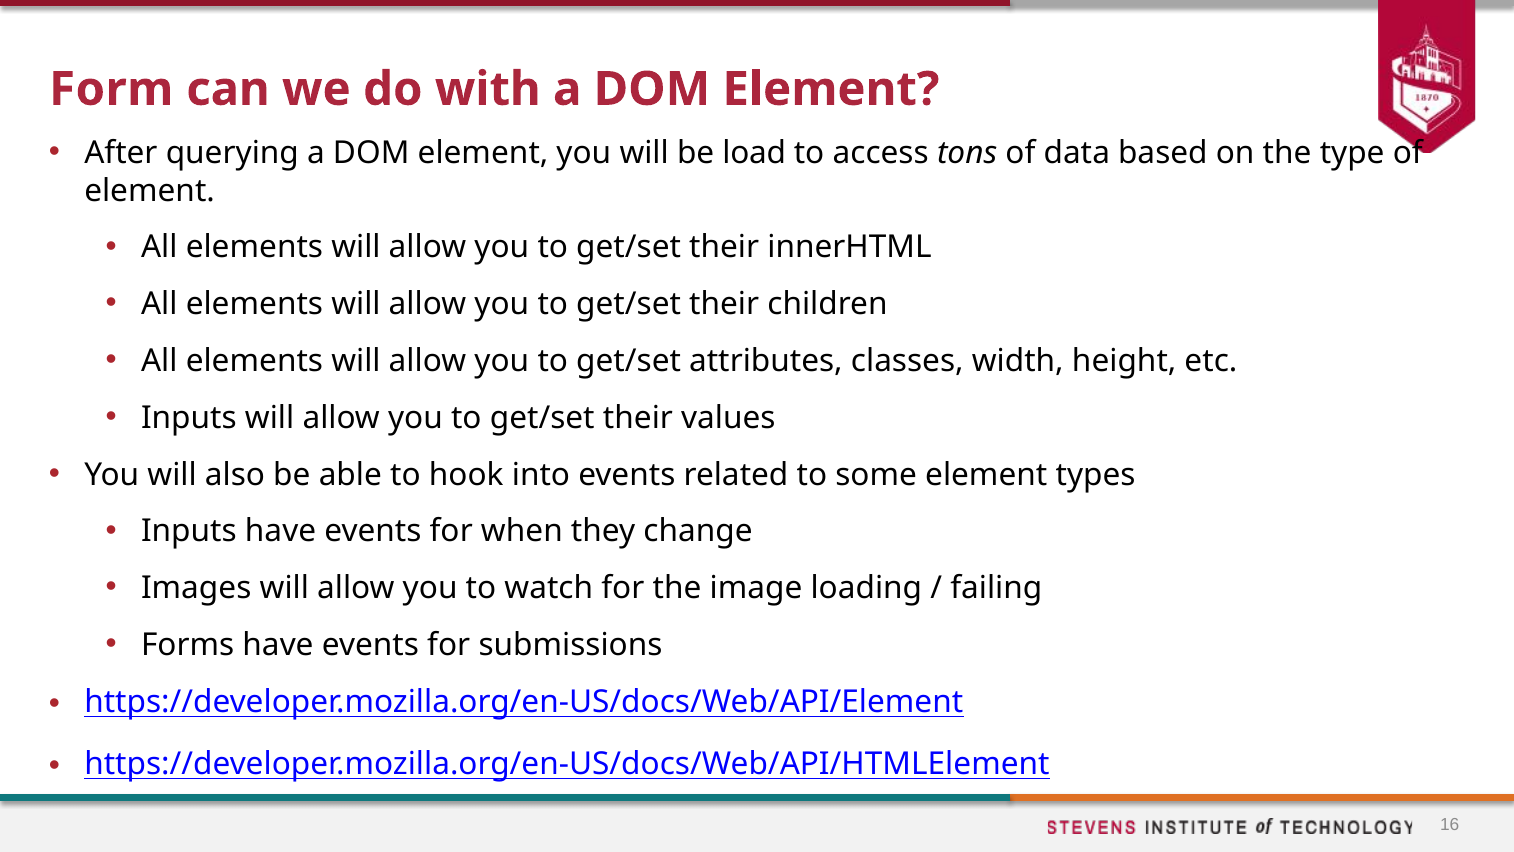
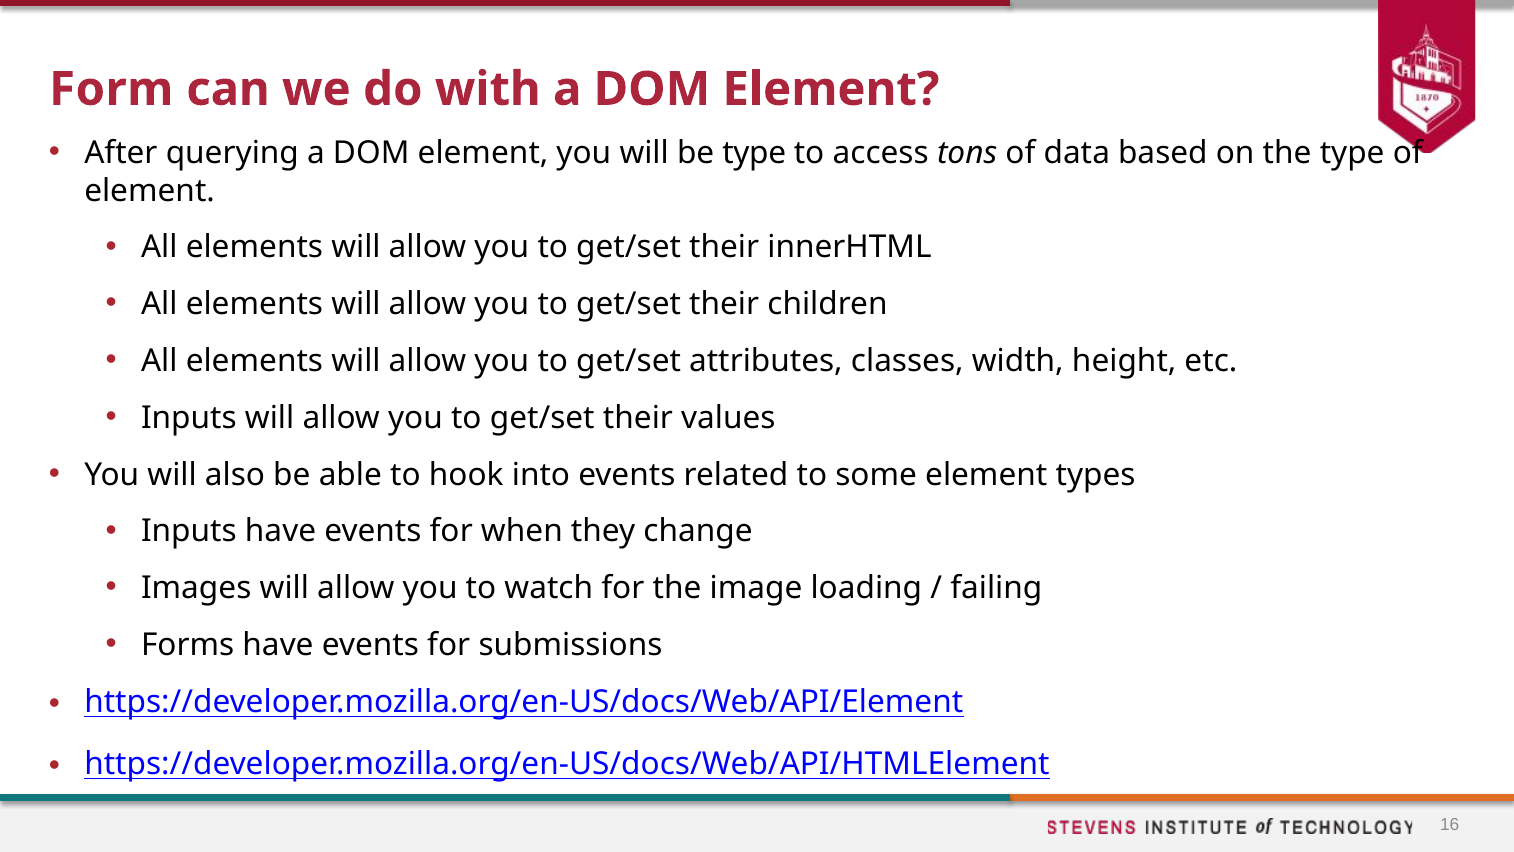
be load: load -> type (754, 153)
